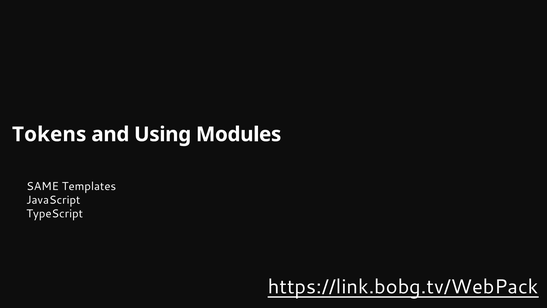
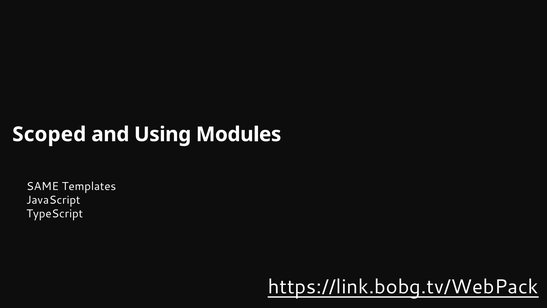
Tokens: Tokens -> Scoped (49, 134)
